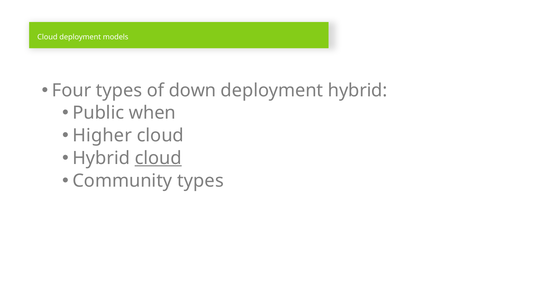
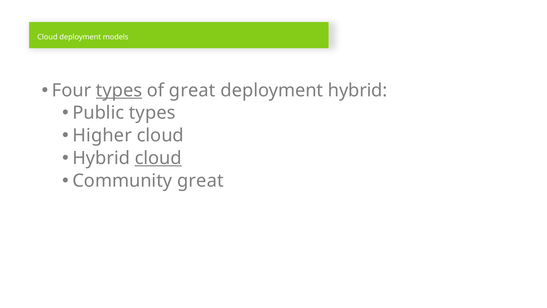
types underline: none -> present (119, 90)
of down: down -> great (192, 90)
Public when: when -> types (152, 113)
Community types: types -> great (200, 180)
